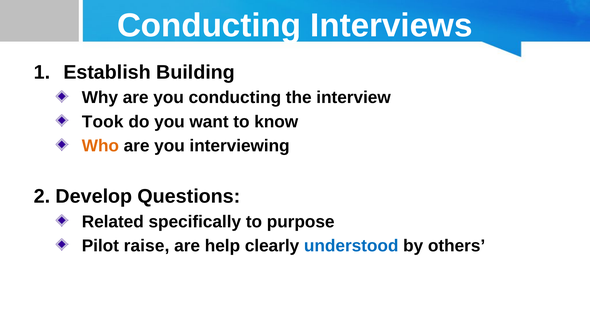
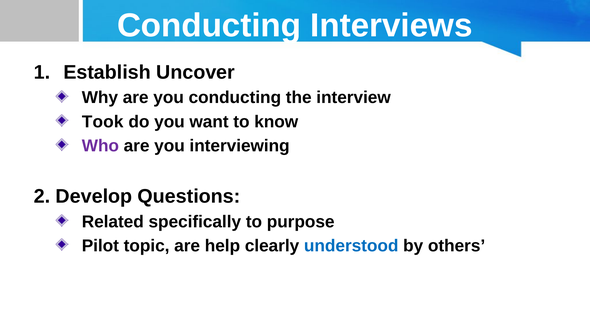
Building: Building -> Uncover (196, 72)
Who colour: orange -> purple (100, 146)
raise: raise -> topic (147, 246)
